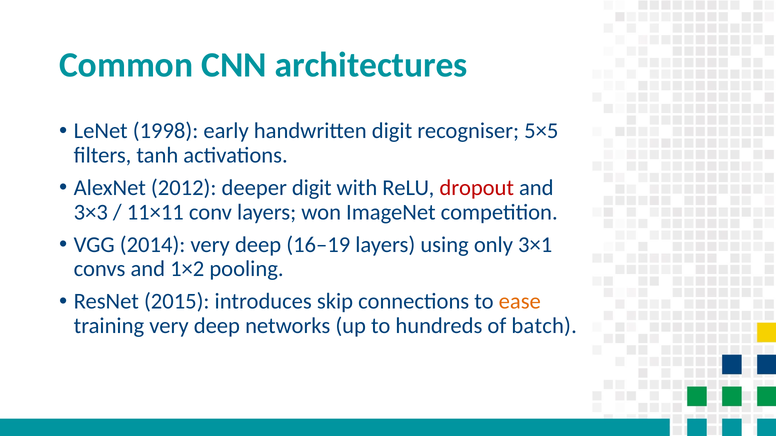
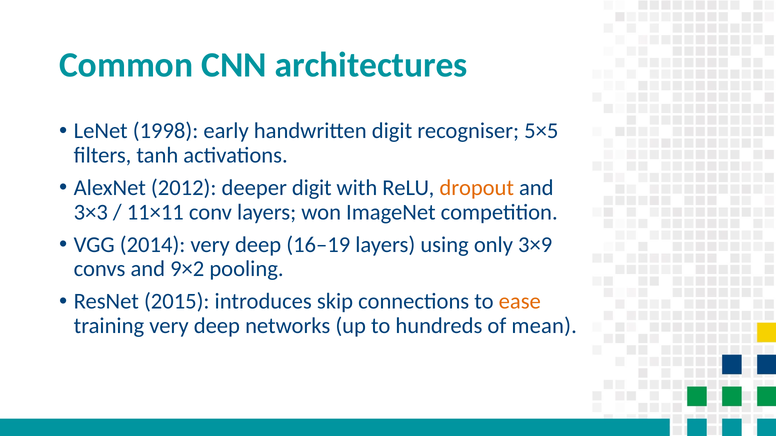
dropout colour: red -> orange (477, 188)
3×1: 3×1 -> 3×9 (535, 245)
1×2: 1×2 -> 9×2 (187, 269)
batch: batch -> mean (544, 326)
